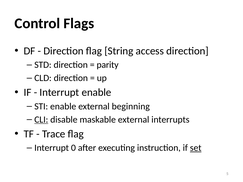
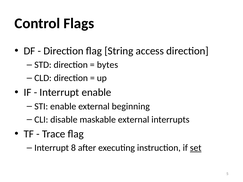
parity: parity -> bytes (107, 65)
CLI underline: present -> none (41, 120)
0: 0 -> 8 (73, 148)
